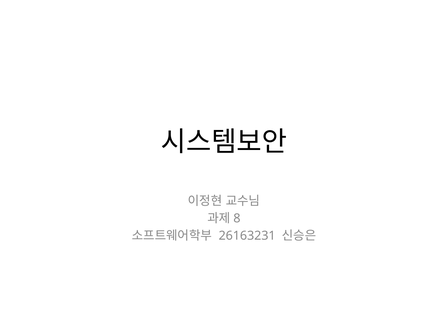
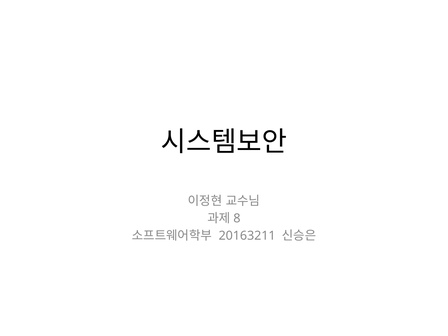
26163231: 26163231 -> 20163211 (247, 236)
